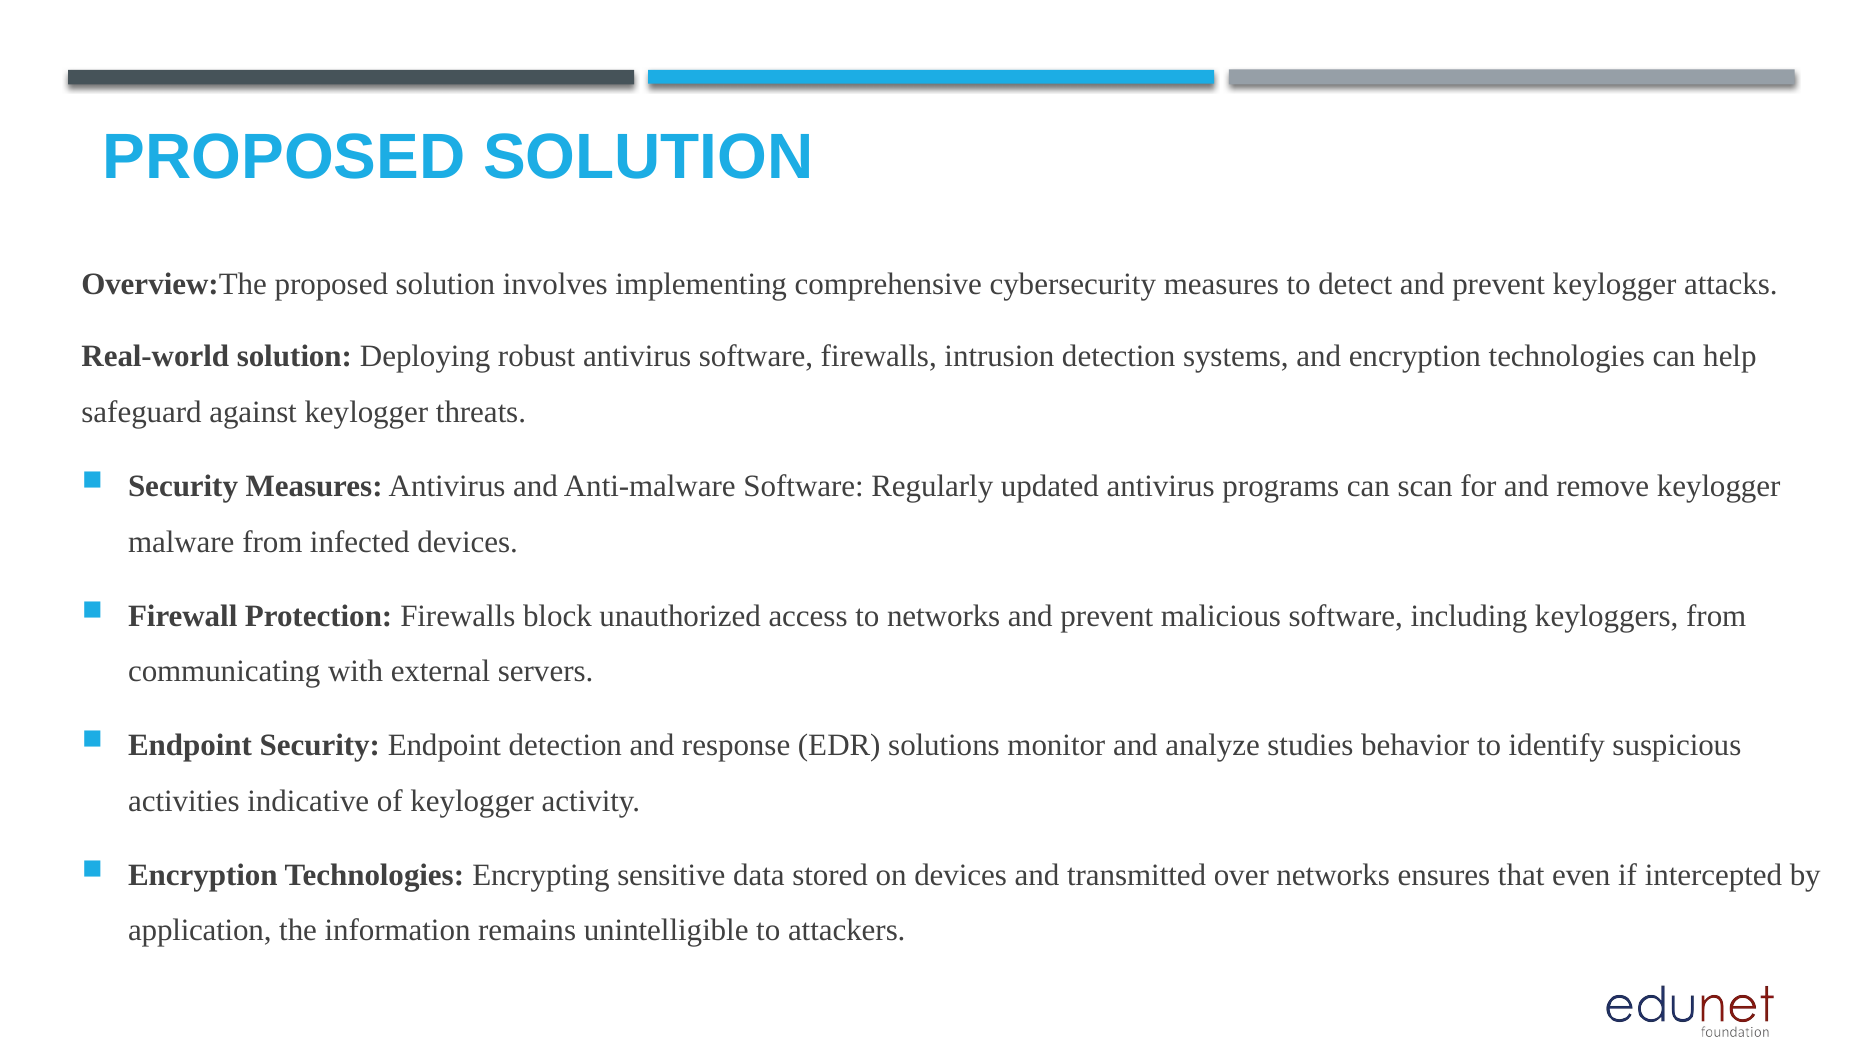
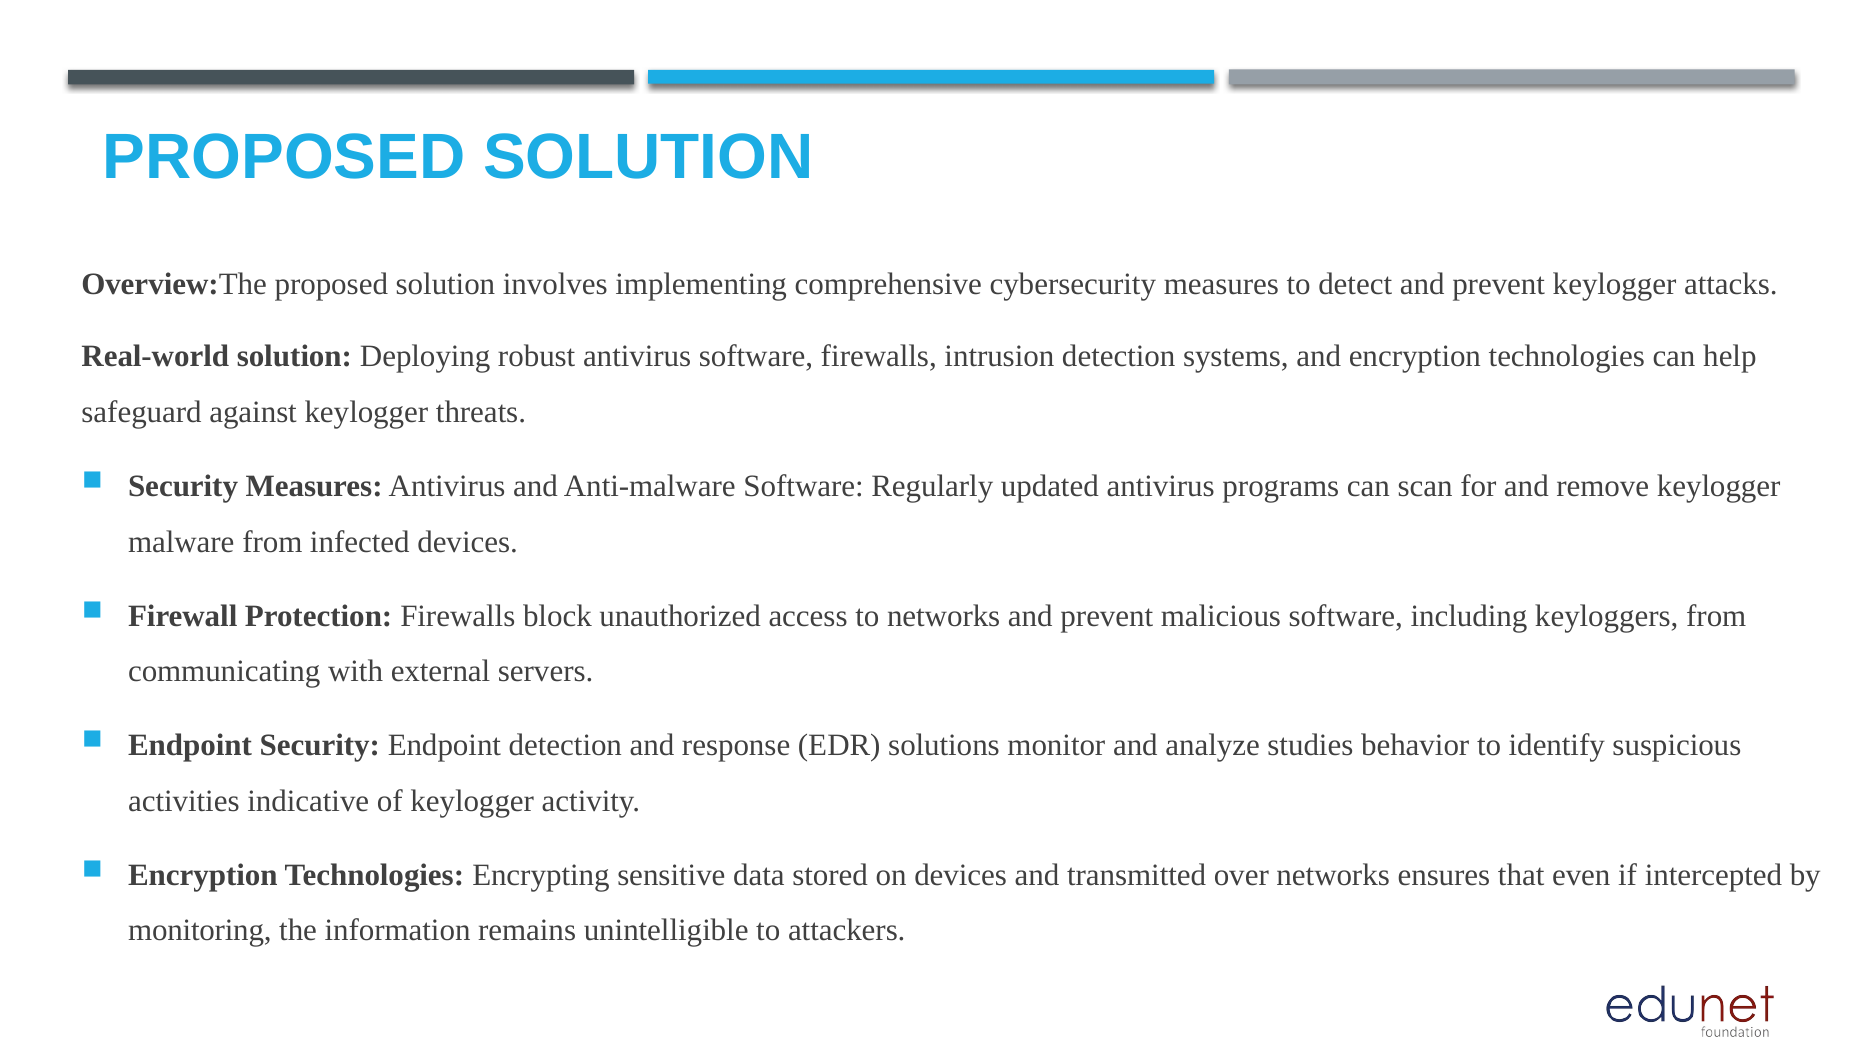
application: application -> monitoring (200, 931)
